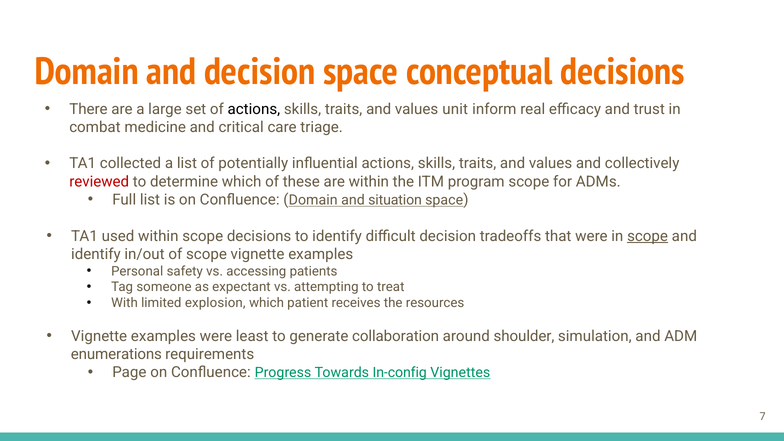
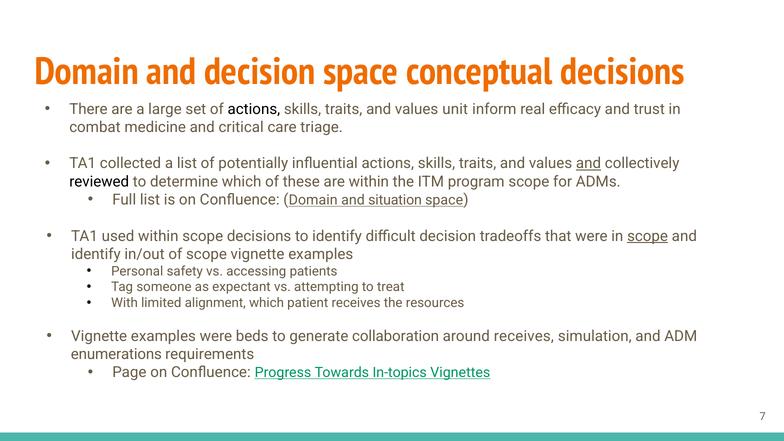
and underline: none -> present (588, 163)
reviewed colour: red -> black (99, 182)
explosion: explosion -> alignment (215, 303)
least: least -> beds (252, 336)
around shoulder: shoulder -> receives (524, 336)
In-config: In-config -> In-topics (400, 373)
